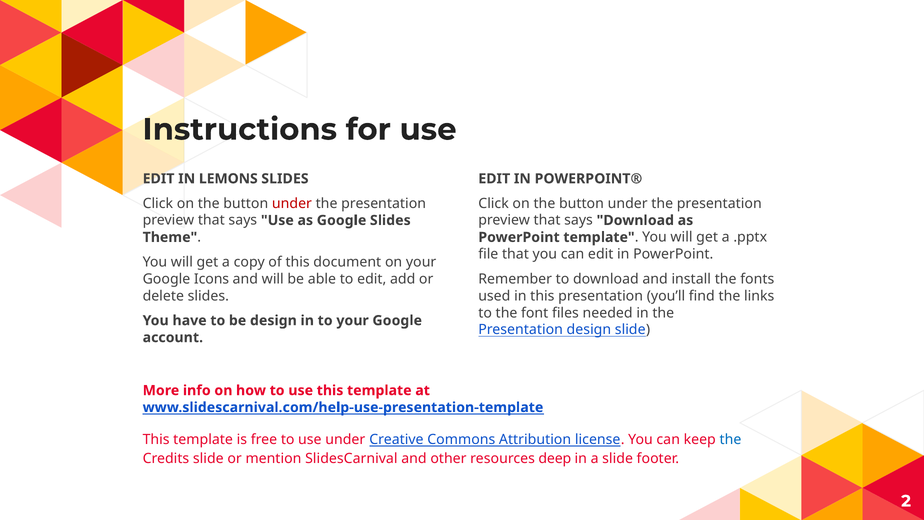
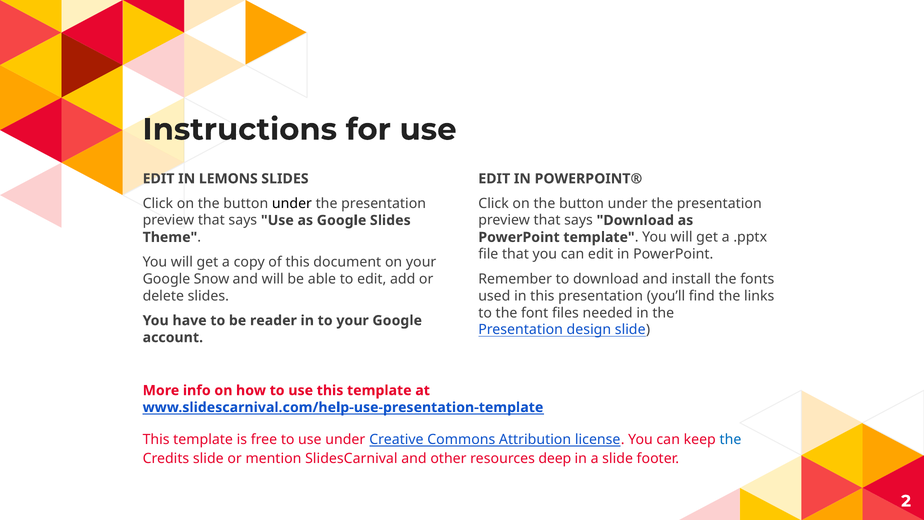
under colour: red -> black (292, 203)
Icons: Icons -> Snow (212, 279)
be design: design -> reader (273, 320)
